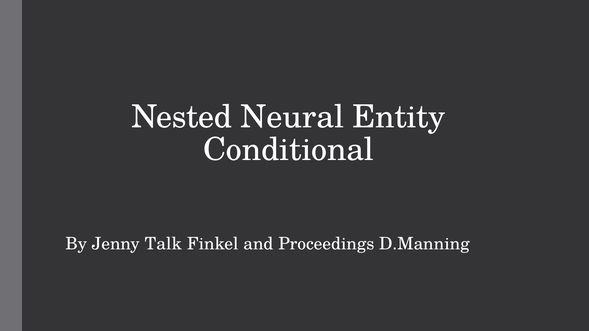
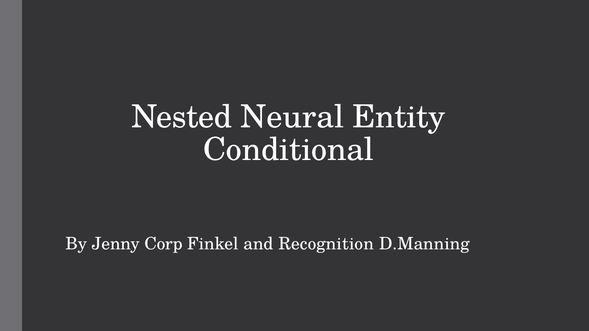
Talk: Talk -> Corp (164, 244)
Proceedings: Proceedings -> Recognition (326, 244)
